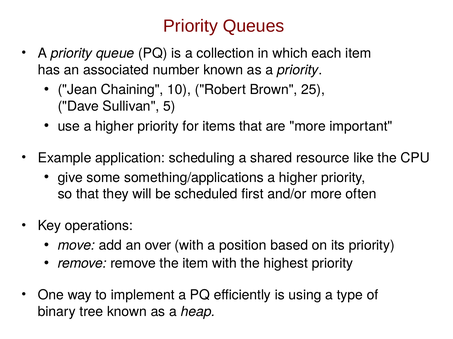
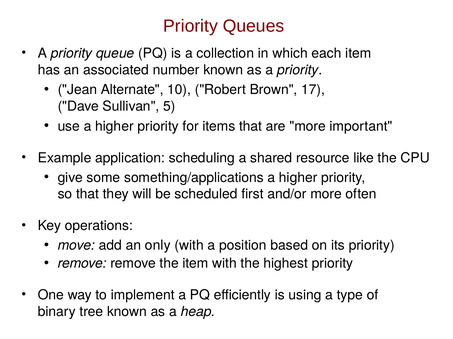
Chaining: Chaining -> Alternate (132, 90)
25: 25 -> 17 (313, 90)
over: over -> only (158, 246)
